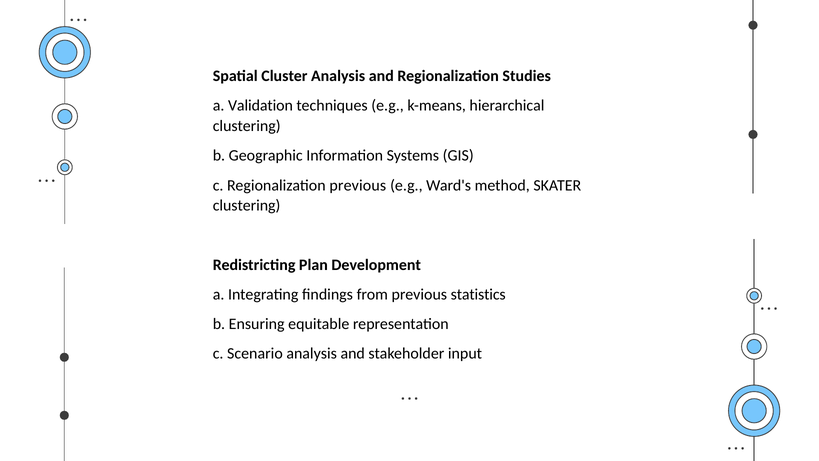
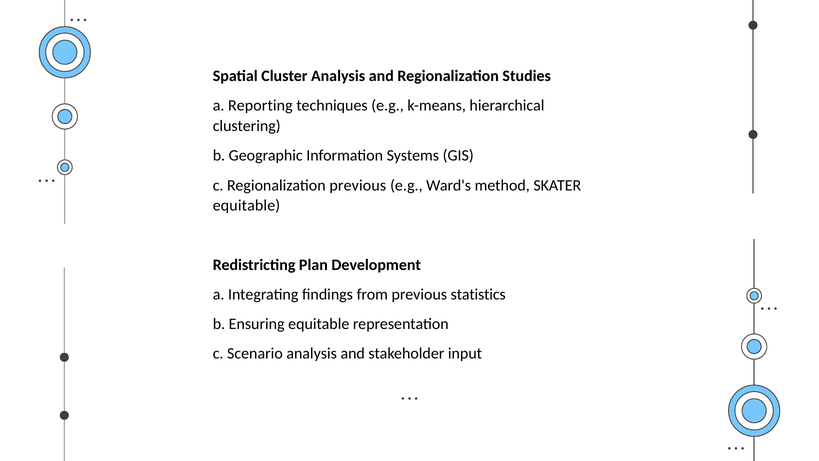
Validation: Validation -> Reporting (260, 106)
clustering: clustering -> equitable (246, 206)
